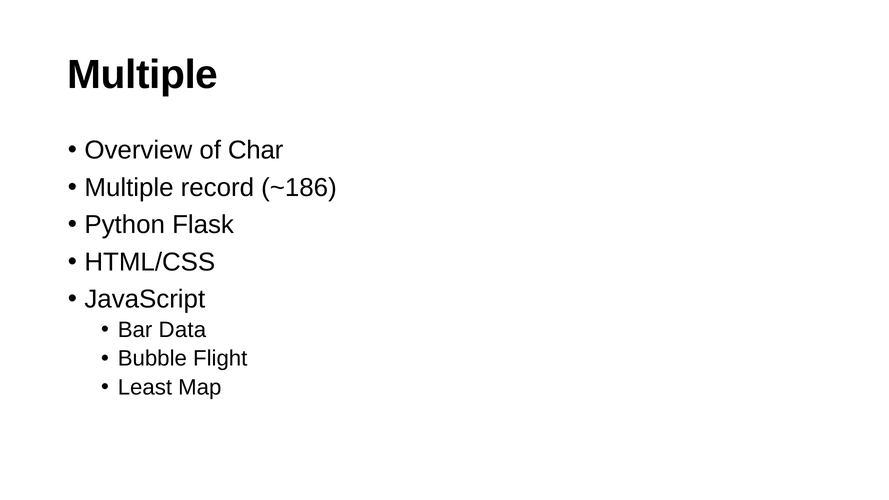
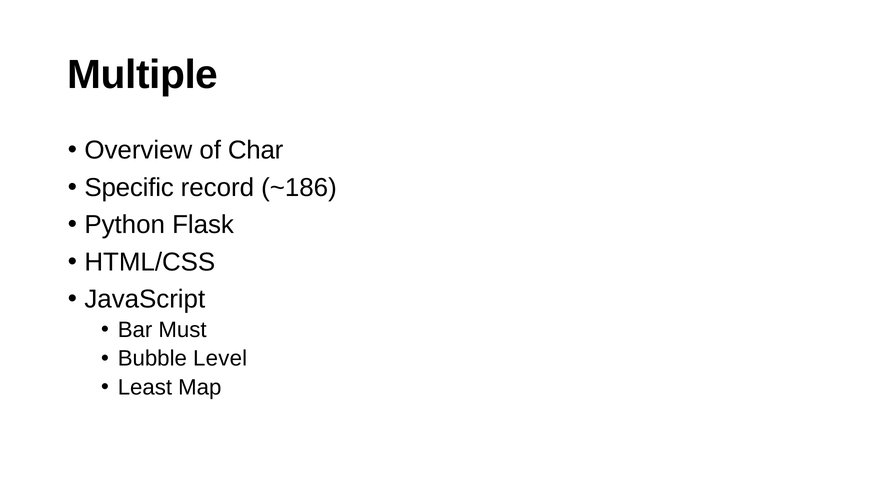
Multiple: Multiple -> Specific (129, 188)
Data: Data -> Must (183, 330)
Flight: Flight -> Level (220, 359)
